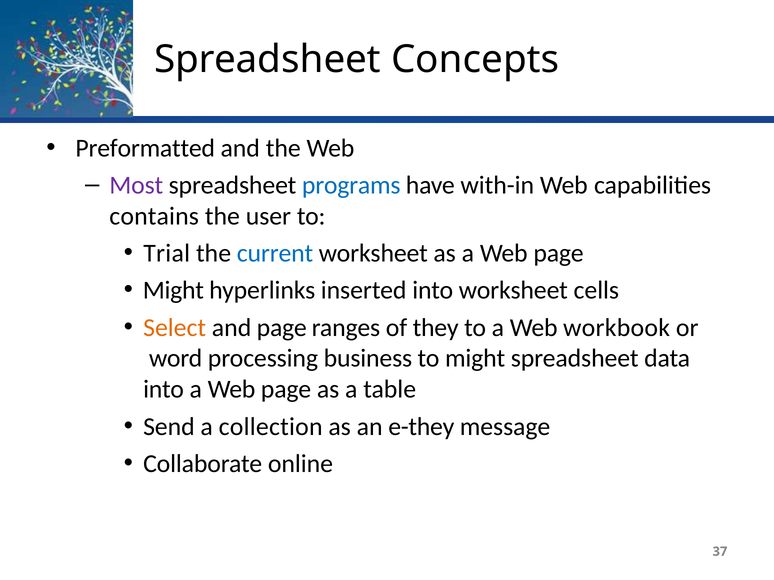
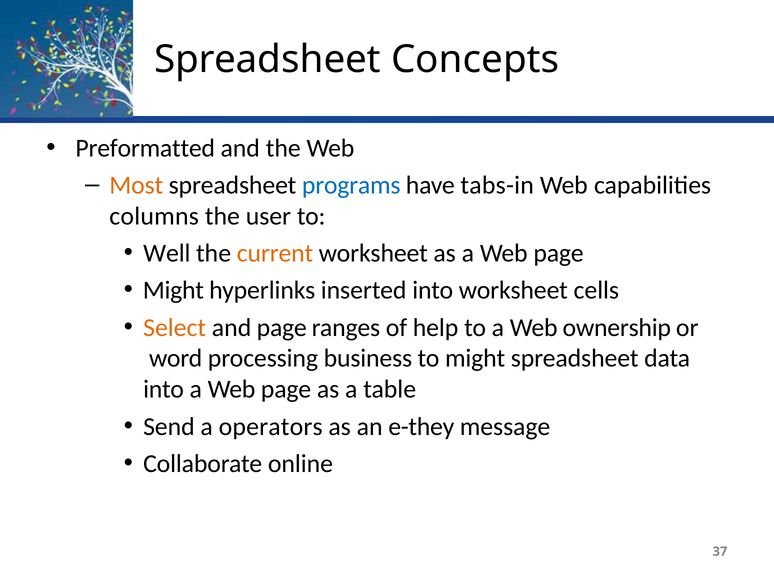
Most colour: purple -> orange (136, 185)
with-in: with-in -> tabs-in (497, 185)
contains: contains -> columns (154, 216)
Trial: Trial -> Well (167, 253)
current colour: blue -> orange (275, 253)
they: they -> help (436, 328)
workbook: workbook -> ownership (617, 328)
collection: collection -> operators (271, 427)
